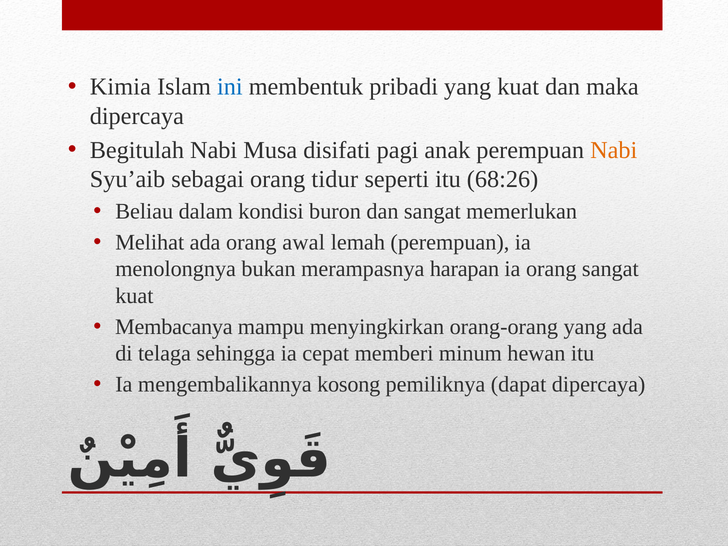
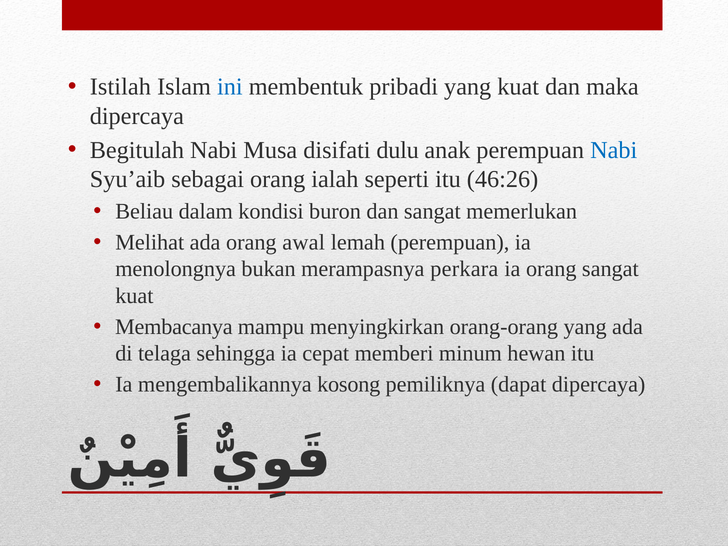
Kimia: Kimia -> Istilah (120, 87)
pagi: pagi -> dulu (398, 150)
Nabi colour: orange -> blue (614, 150)
tidur: tidur -> ialah (335, 179)
68:26: 68:26 -> 46:26 (503, 179)
harapan: harapan -> perkara (464, 269)
